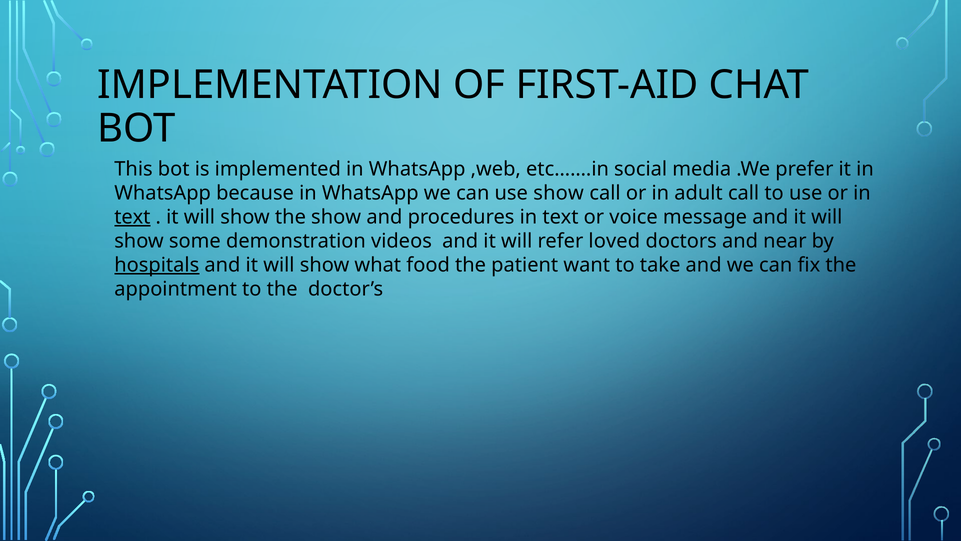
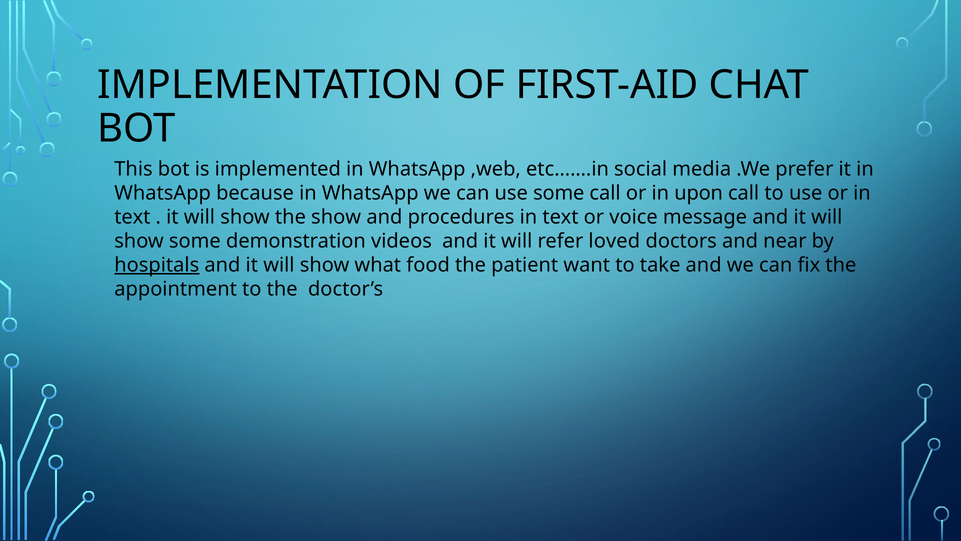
use show: show -> some (559, 193)
adult: adult -> upon (699, 193)
text underline: present -> none (132, 217)
